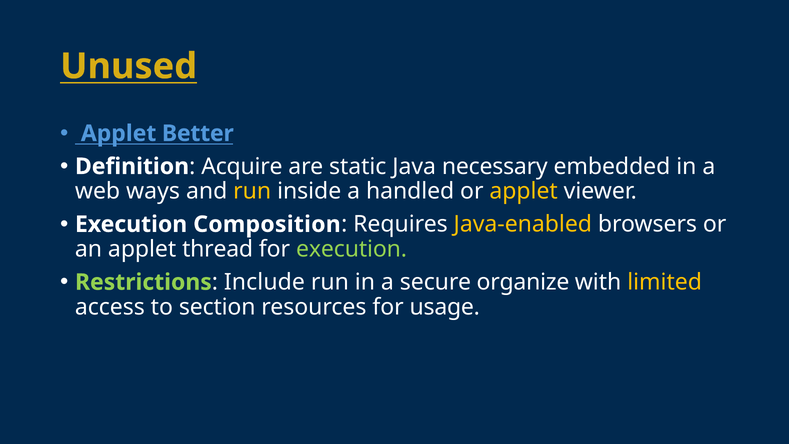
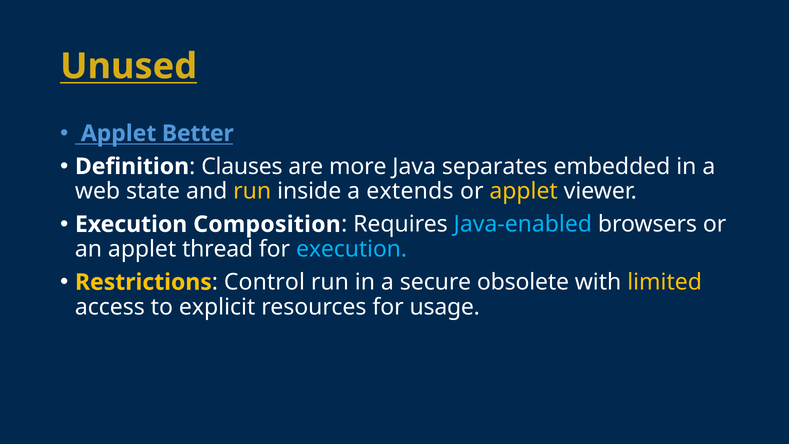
Acquire: Acquire -> Clauses (242, 166)
static: static -> more (358, 166)
necessary: necessary -> separates (495, 166)
ways: ways -> state (153, 191)
handled: handled -> extends (410, 191)
Java-enabled colour: yellow -> light blue (523, 224)
execution colour: light green -> light blue (352, 249)
Restrictions colour: light green -> yellow (143, 282)
Include: Include -> Control (264, 282)
organize: organize -> obsolete (523, 282)
section: section -> explicit (217, 307)
